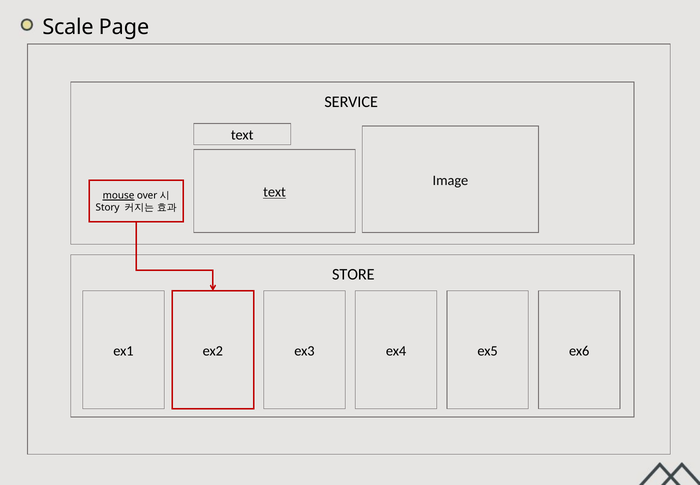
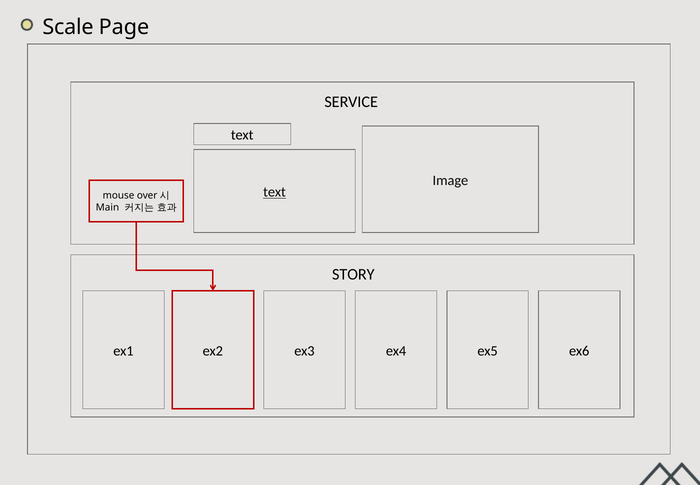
mouse underline: present -> none (119, 196)
Story: Story -> Main (108, 207)
STORE: STORE -> STORY (353, 274)
